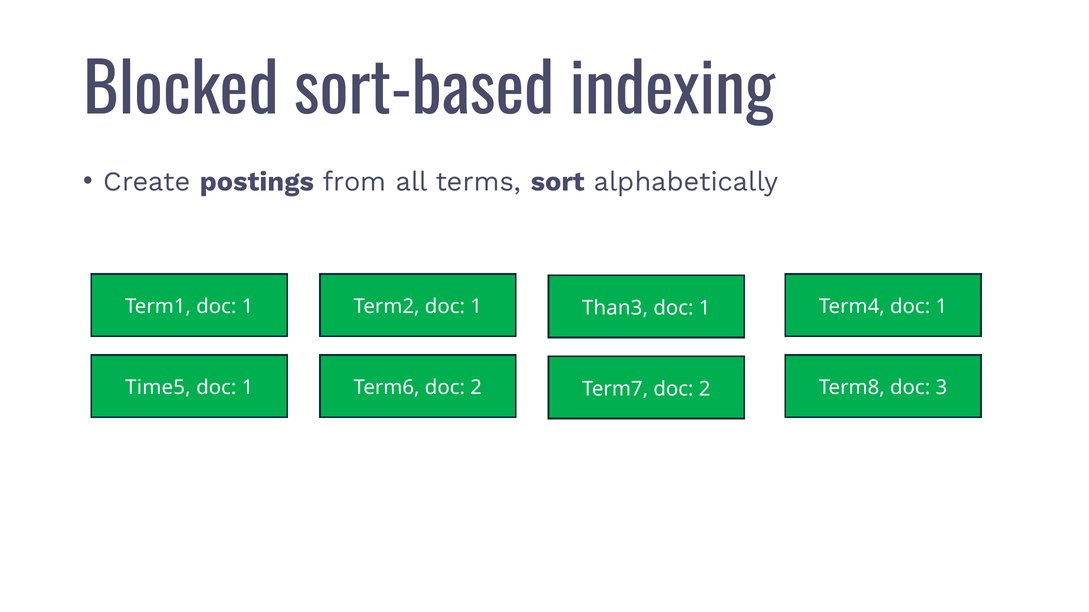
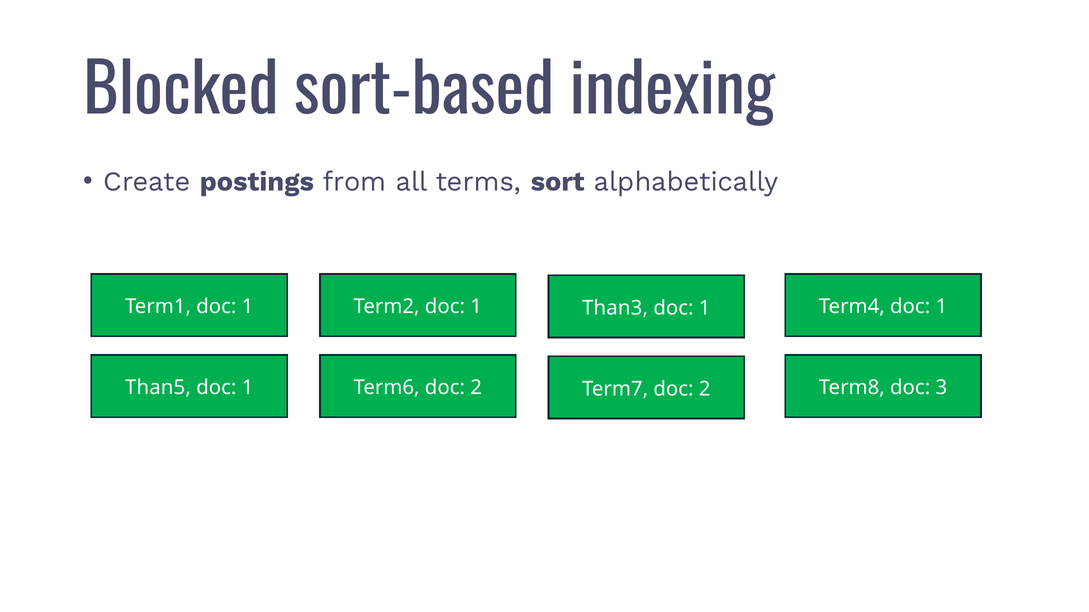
Time5: Time5 -> Than5 (158, 388)
